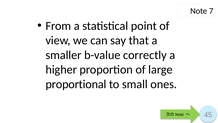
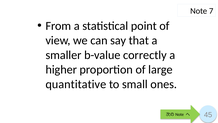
proportional: proportional -> quantitative (76, 84)
